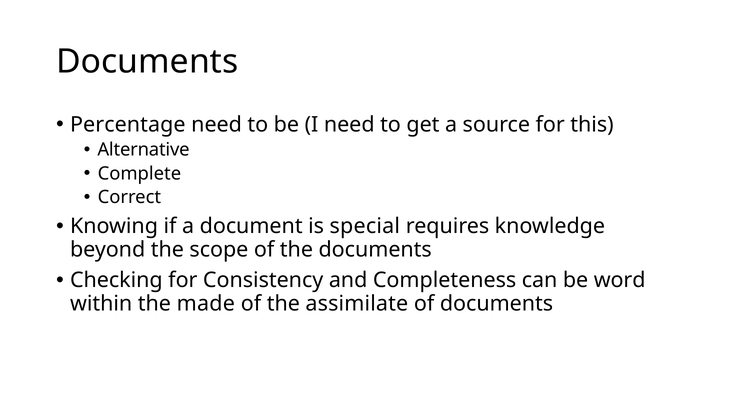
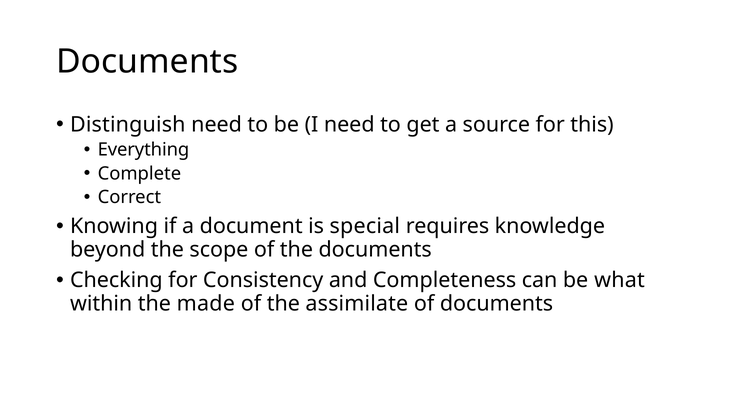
Percentage: Percentage -> Distinguish (128, 125)
Alternative: Alternative -> Everything (143, 150)
word: word -> what (619, 281)
